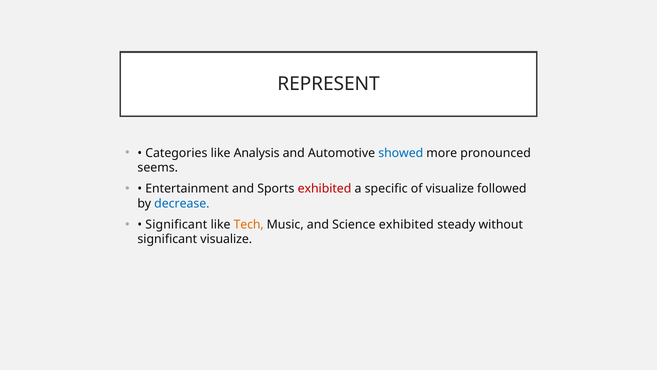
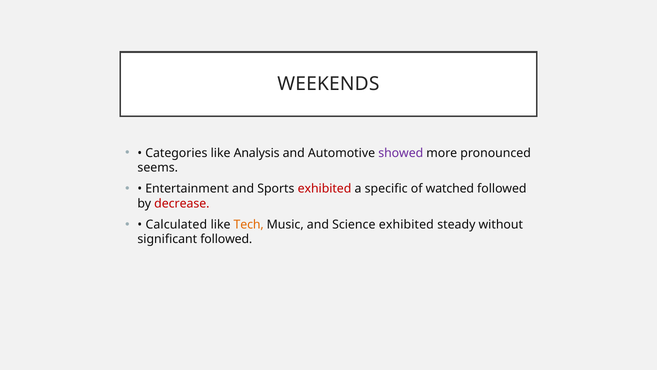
REPRESENT: REPRESENT -> WEEKENDS (328, 84)
showed colour: blue -> purple (401, 153)
of visualize: visualize -> watched (450, 189)
decrease colour: blue -> red (182, 203)
Significant: Significant -> Calculated (176, 224)
significant visualize: visualize -> followed (226, 239)
